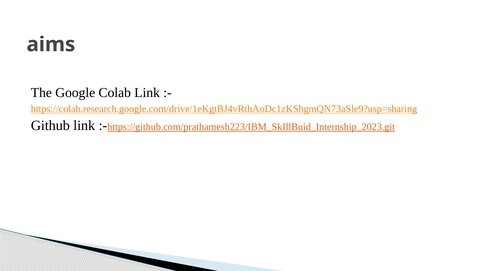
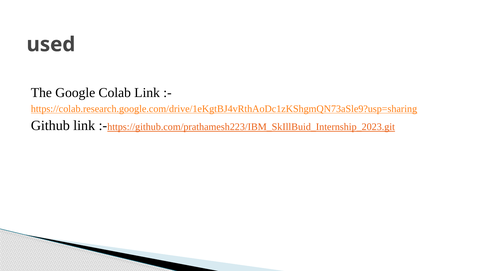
aims: aims -> used (51, 44)
